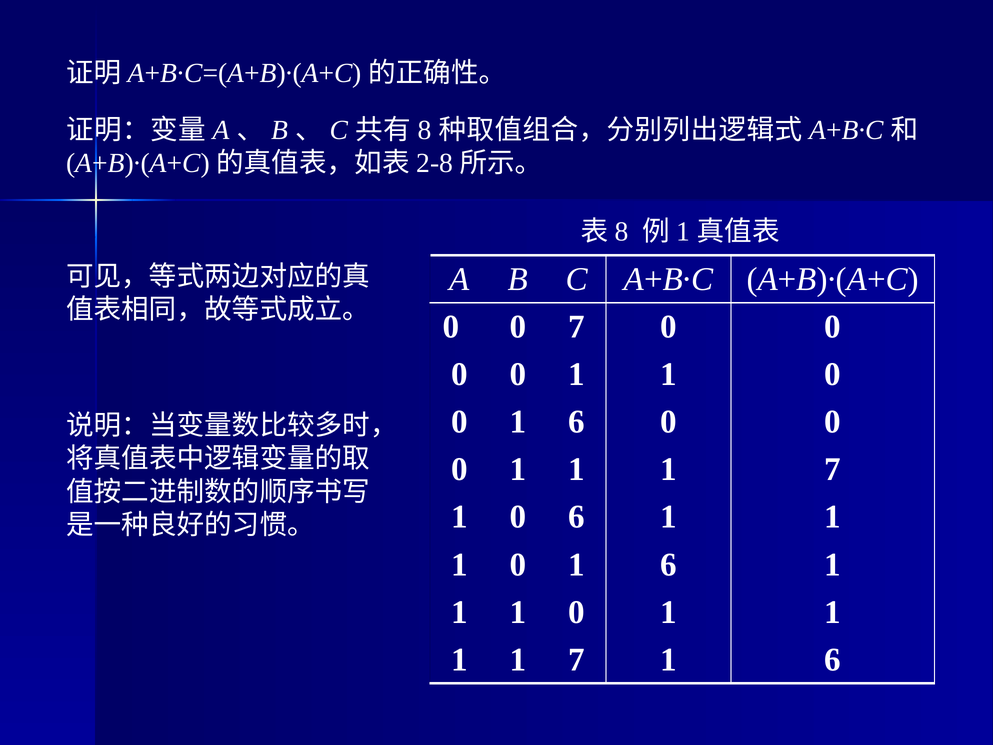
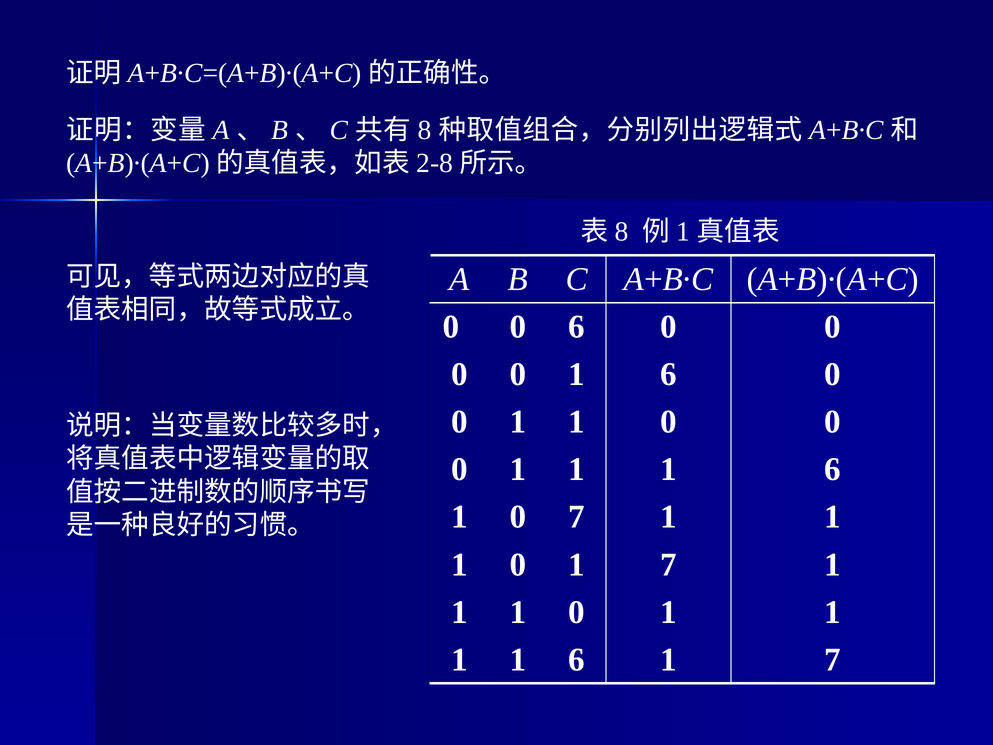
0 7: 7 -> 6 (577, 327)
1: 1 -> 6 (668, 374)
6: 6 -> 1 (577, 422)
7: 7 -> 6 (833, 469)
0 6: 6 -> 7 (577, 517)
1 0 1 6: 6 -> 7 (668, 564)
7: 7 -> 6 (577, 659)
6: 6 -> 7 (833, 659)
